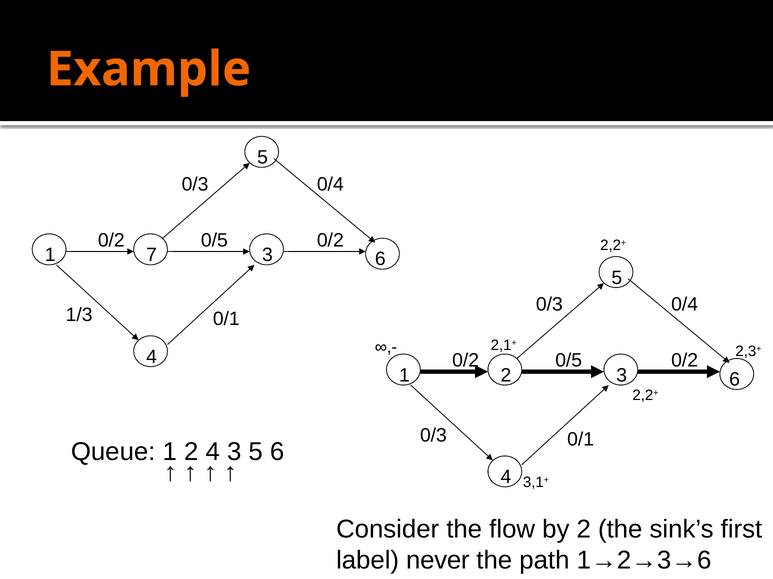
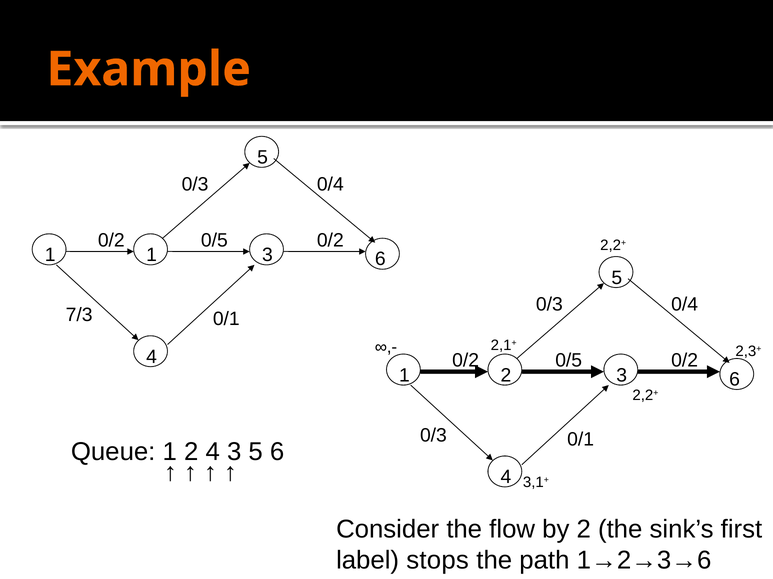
1 7: 7 -> 1 (152, 255)
1/3: 1/3 -> 7/3 (79, 315)
never: never -> stops (438, 561)
